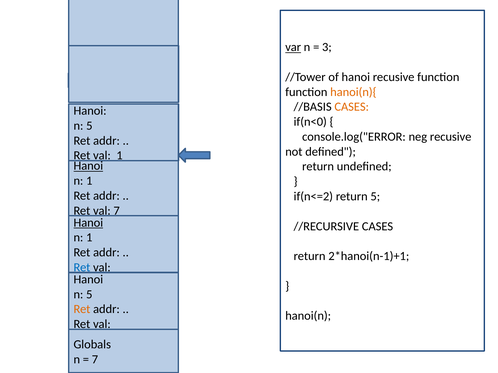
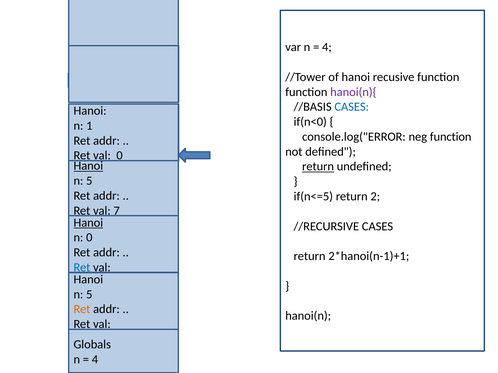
var underline: present -> none (293, 47)
3: 3 -> 4 (327, 47)
hanoi(n){ colour: orange -> purple (353, 92)
CASES colour: orange -> blue (352, 107)
5: 5 -> 1 (89, 126)
neg recusive: recusive -> function (451, 137)
val 1: 1 -> 0 (120, 156)
return underline: none -> present (318, 167)
1: 1 -> 5 (89, 181)
if(n<=2: if(n<=2 -> if(n<=5 (313, 197)
return 5: 5 -> 2 (375, 197)
1: 1 -> 0 (89, 238)
7: 7 -> 4 (95, 360)
